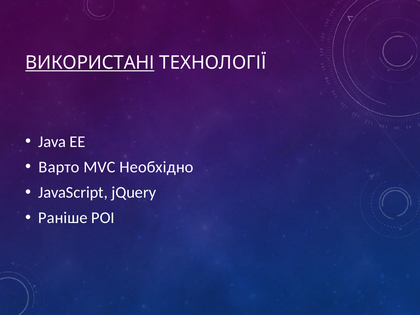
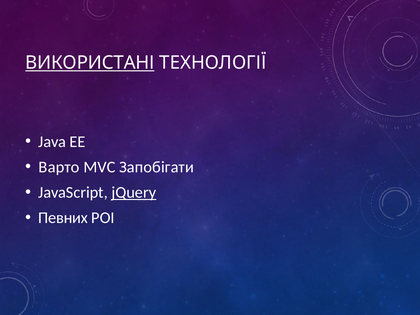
Необхідно: Необхідно -> Запобігати (157, 167)
jQuery underline: none -> present (134, 193)
Раніше: Раніше -> Певних (63, 218)
